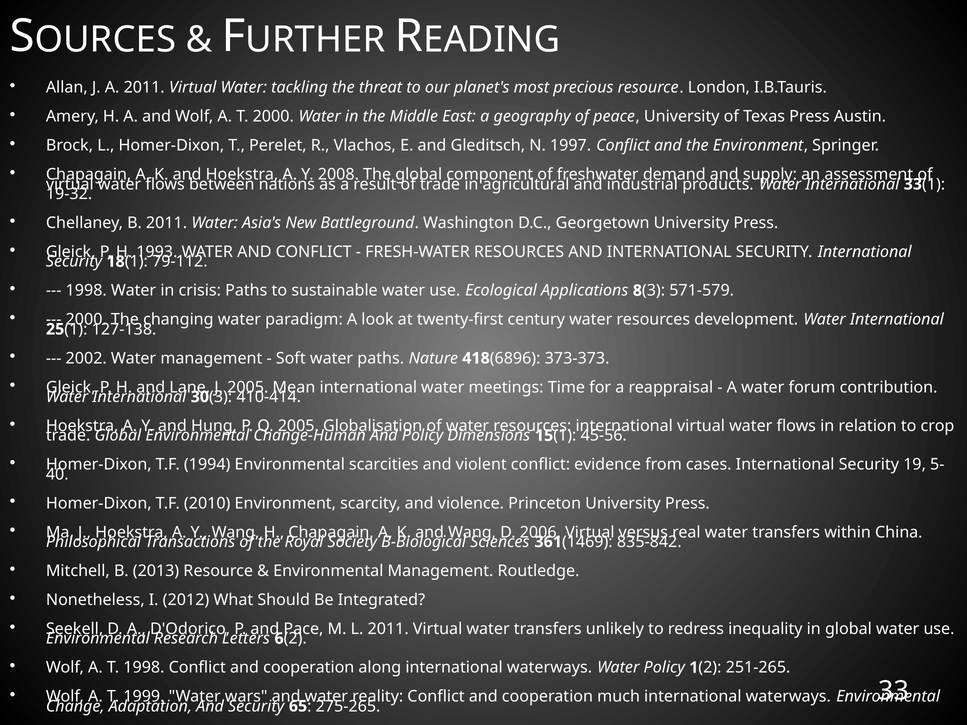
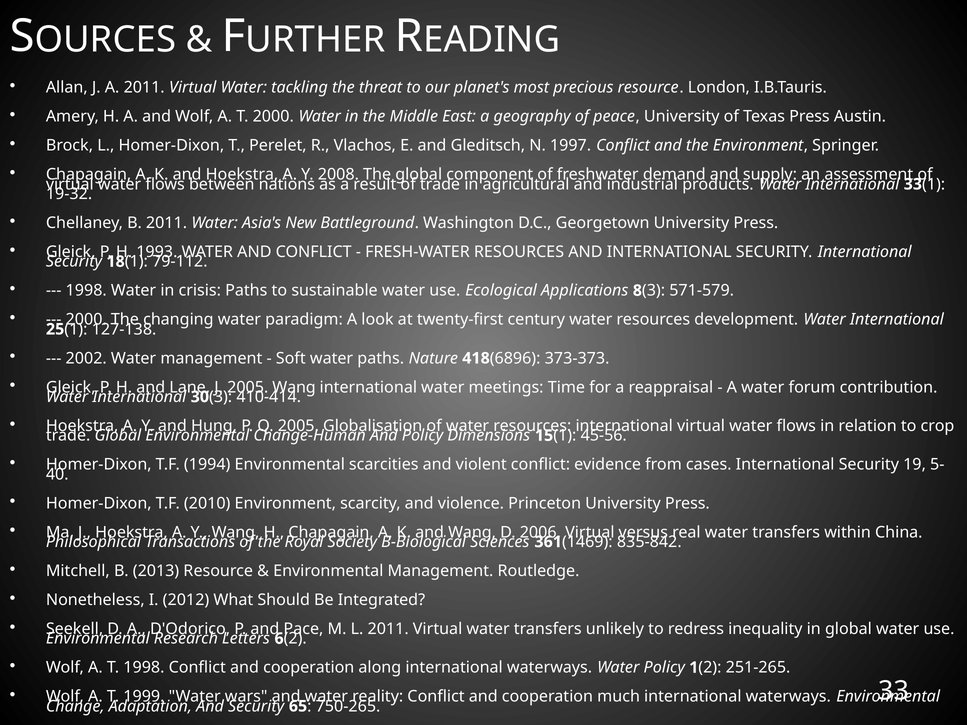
2005 Mean: Mean -> Wang (294, 387)
275-265: 275-265 -> 750-265 (348, 706)
